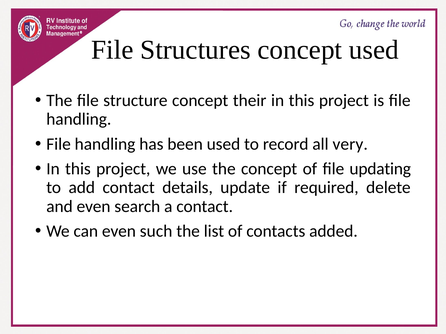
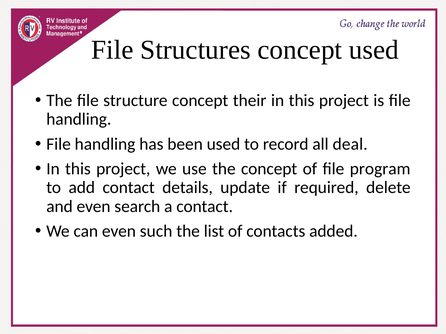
very: very -> deal (350, 144)
updating: updating -> program (380, 169)
